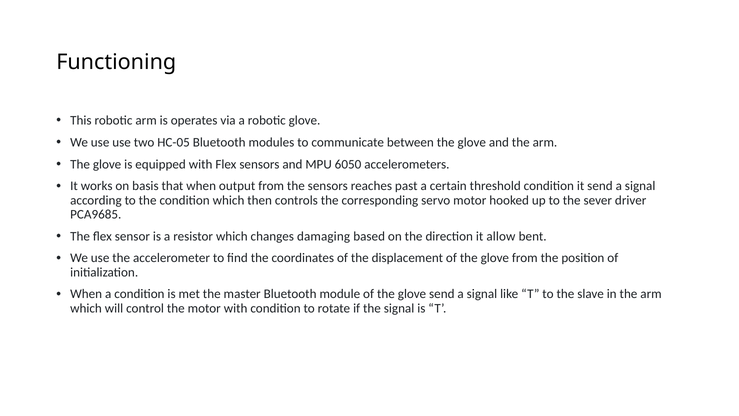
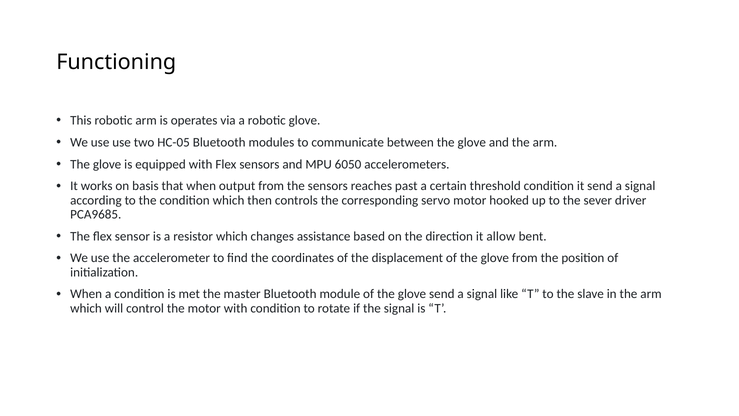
damaging: damaging -> assistance (324, 236)
